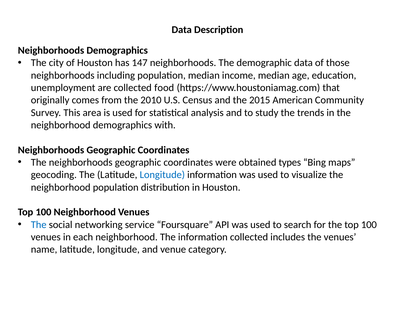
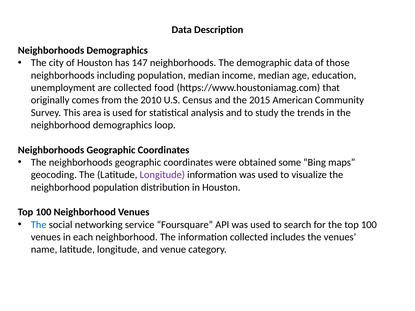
with: with -> loop (165, 125)
types: types -> some (290, 163)
Longitude colour: blue -> purple (162, 175)
